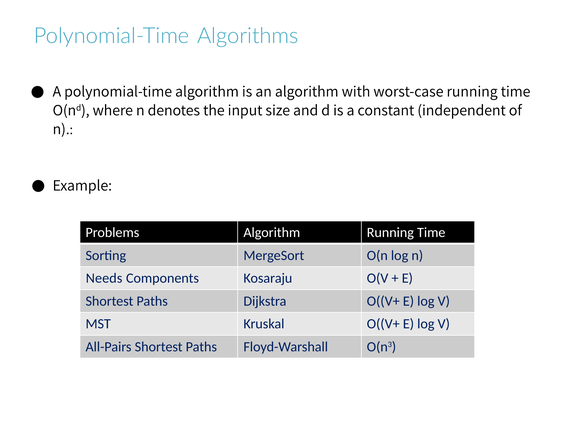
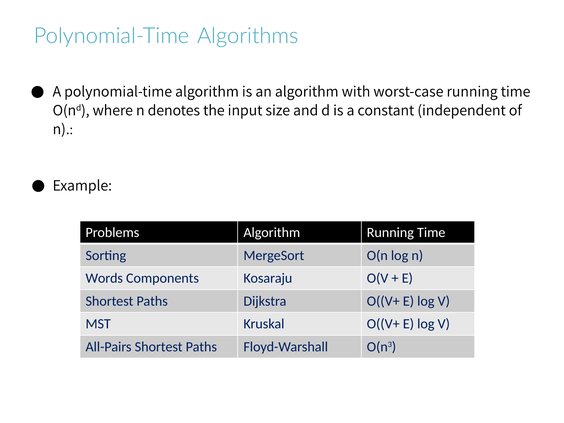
Needs: Needs -> Words (104, 278)
